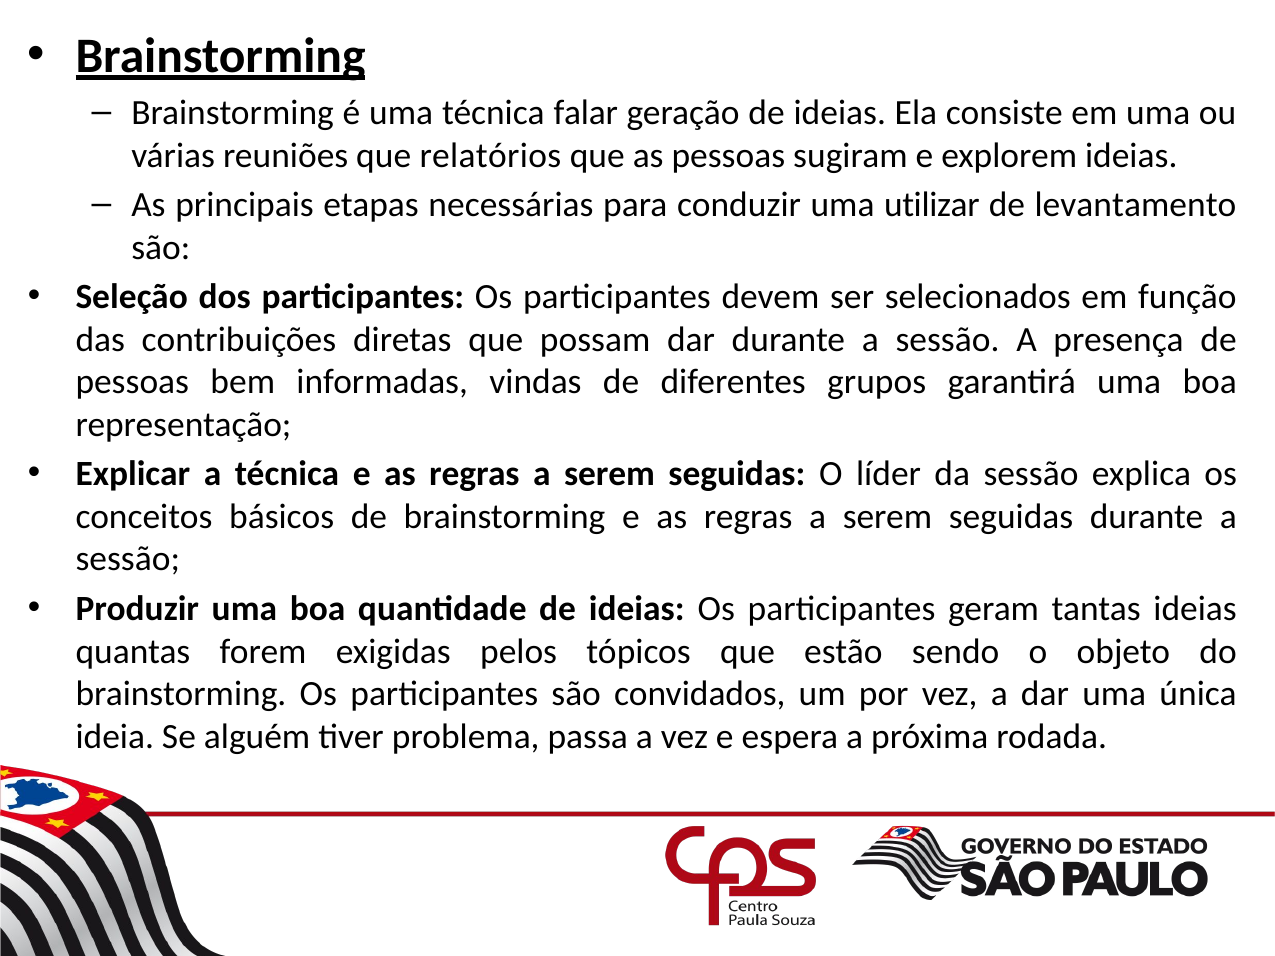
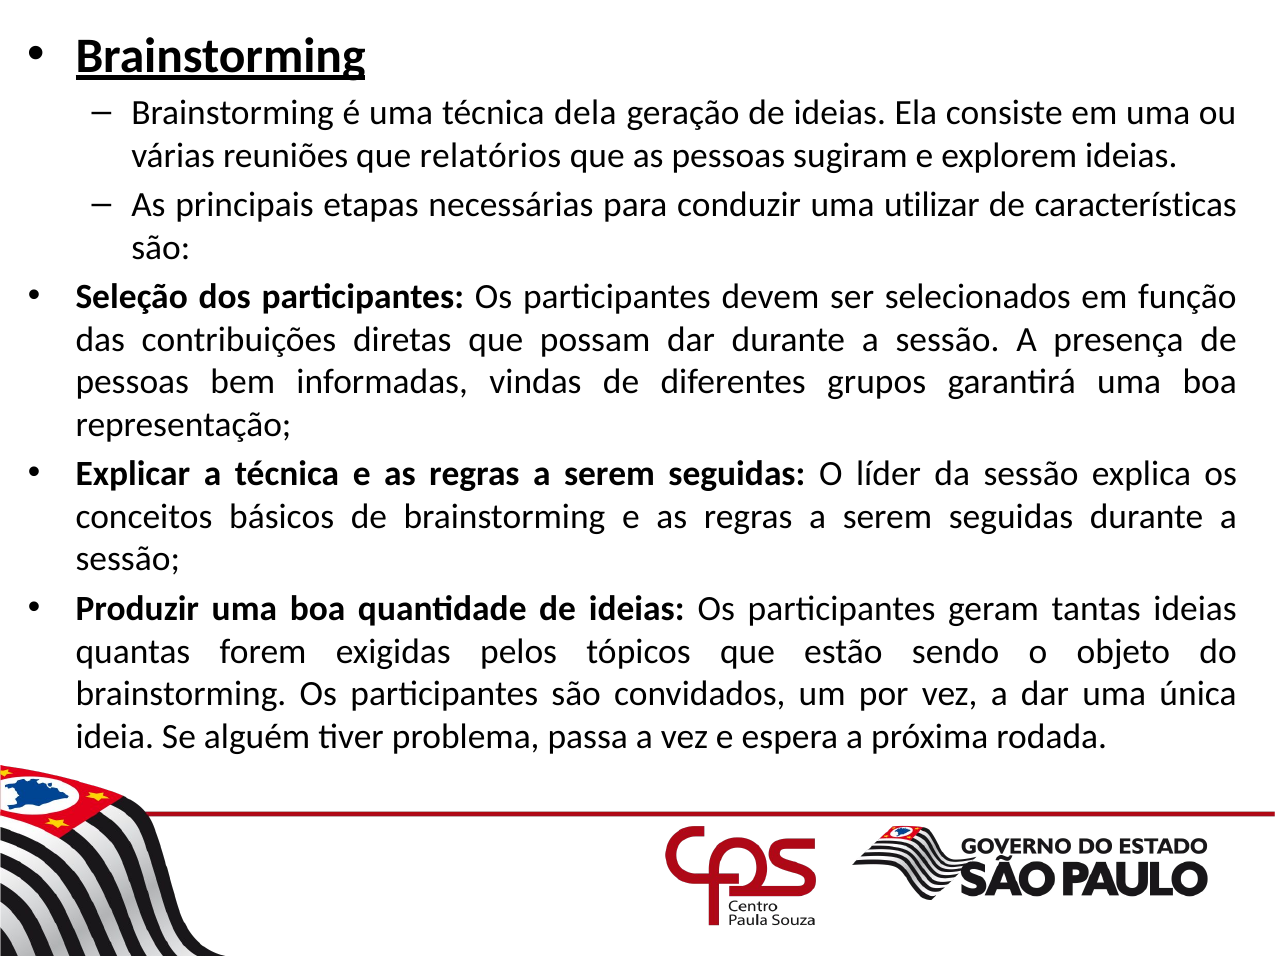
falar: falar -> dela (585, 113)
levantamento: levantamento -> características (1136, 205)
